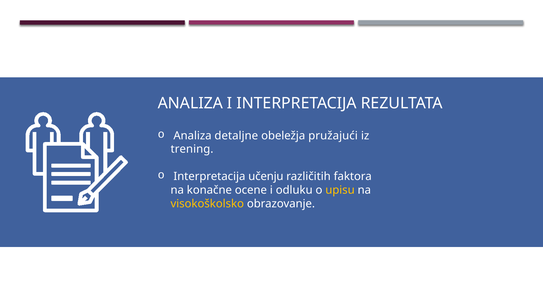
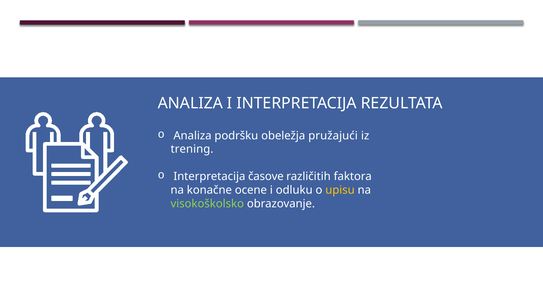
detaljne: detaljne -> podršku (236, 135)
učenju: učenju -> časove (266, 176)
visokoškolsko colour: yellow -> light green (207, 203)
